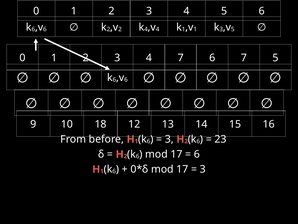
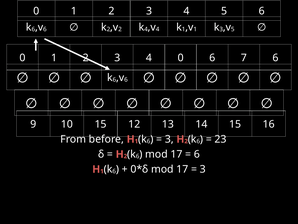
4 7: 7 -> 0 (181, 58)
7 5: 5 -> 6 (275, 58)
10 18: 18 -> 15 (101, 124)
